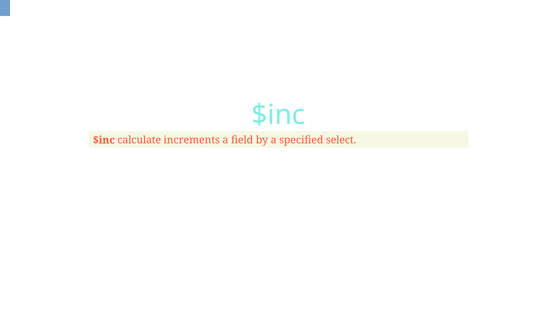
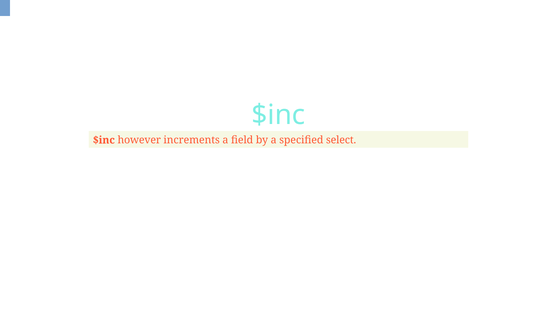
calculate: calculate -> however (139, 140)
